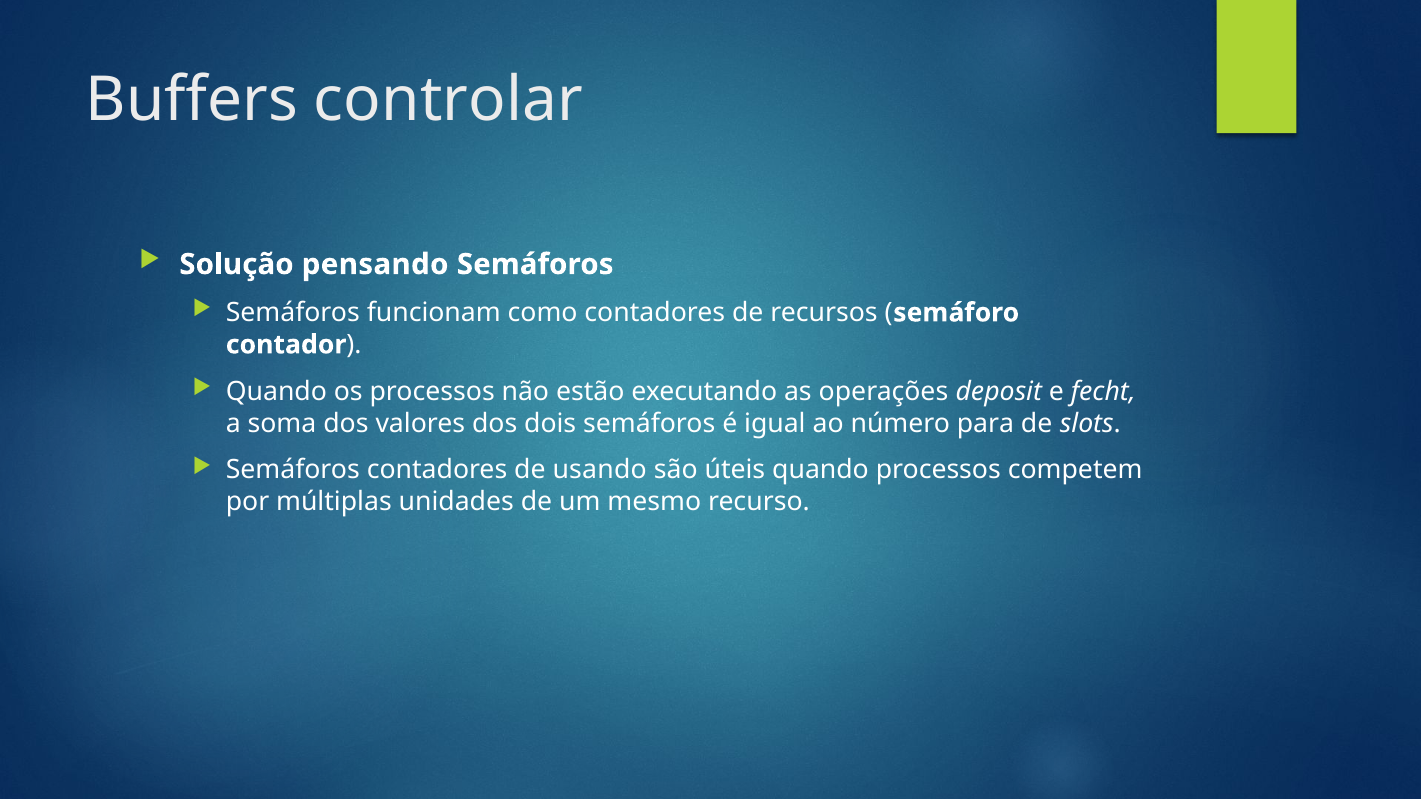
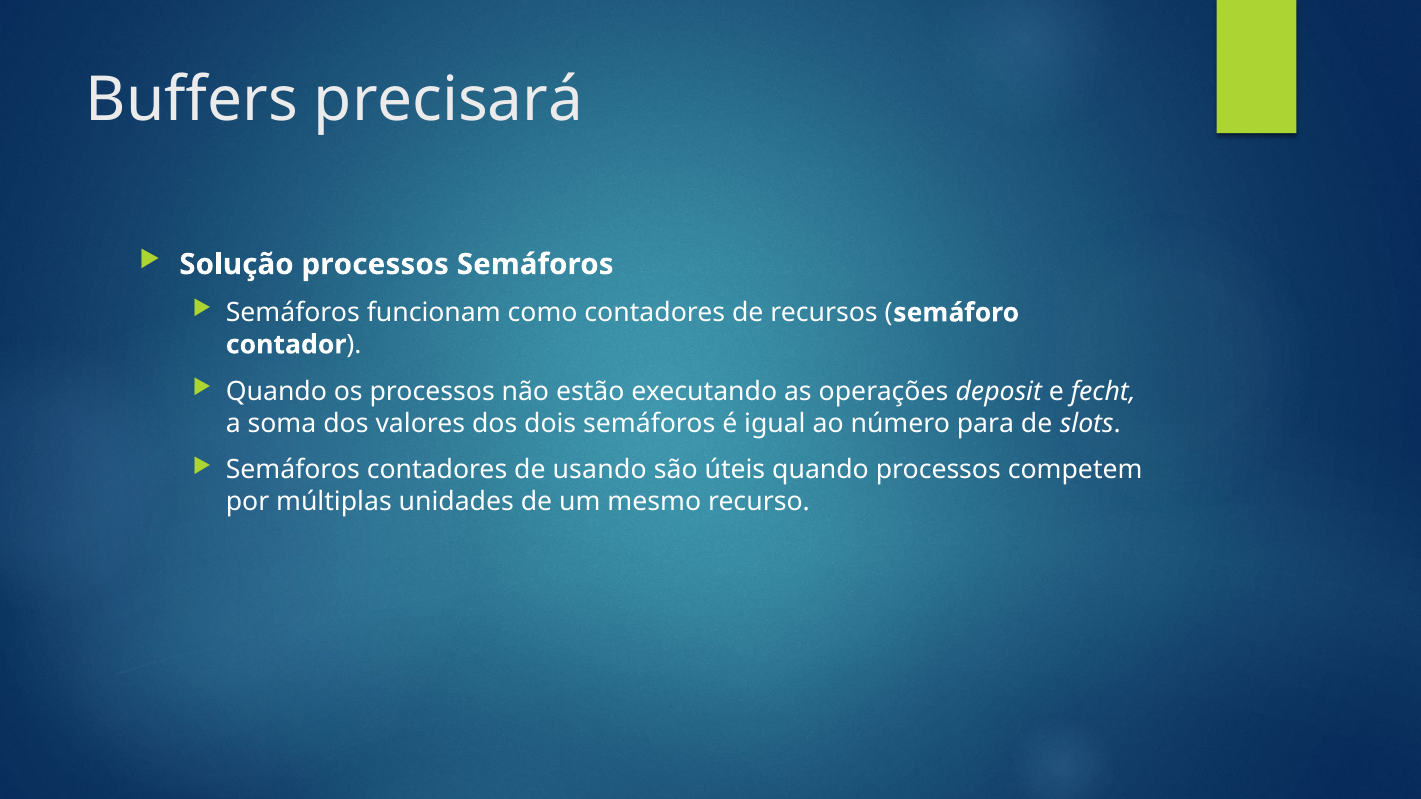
controlar: controlar -> precisará (449, 100)
Solução pensando: pensando -> processos (375, 264)
